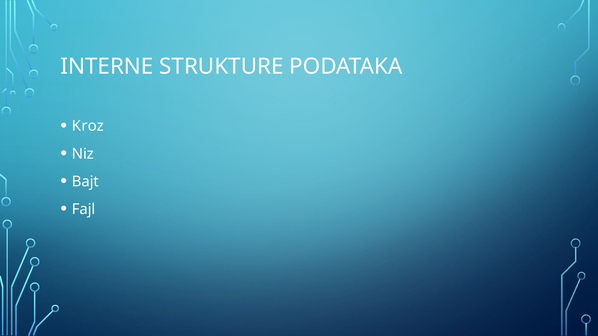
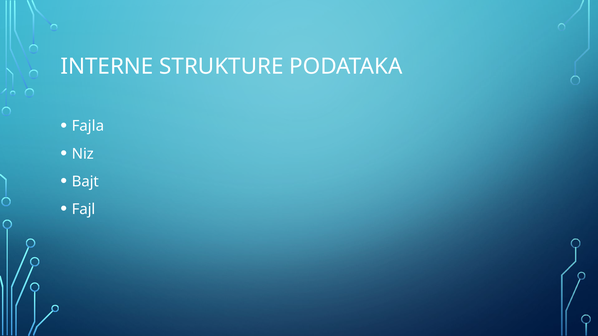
Kroz: Kroz -> Fajla (88, 126)
